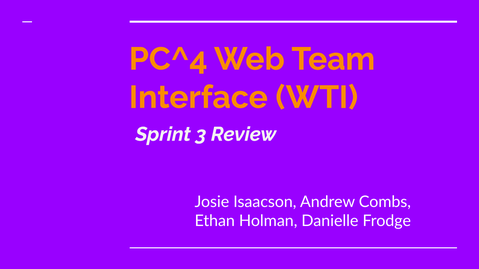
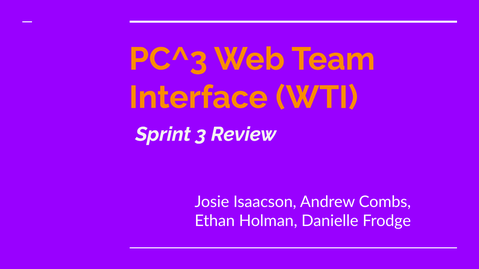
PC^4: PC^4 -> PC^3 (168, 59)
